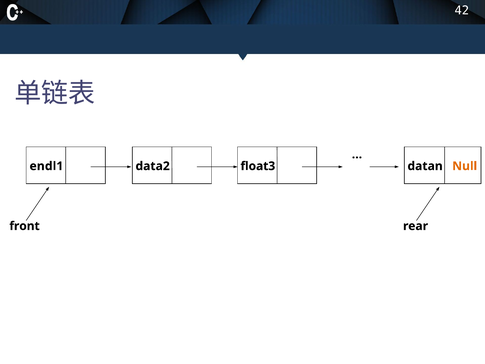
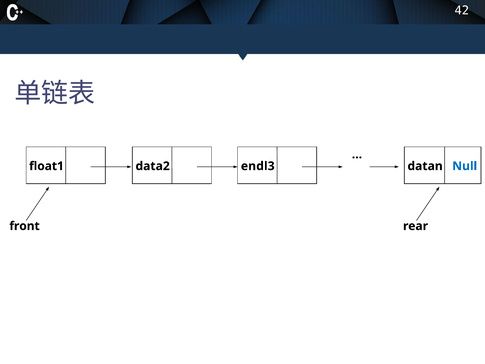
endl1: endl1 -> float1 (47, 166)
float3: float3 -> endl3 (258, 166)
Null colour: orange -> blue (465, 166)
